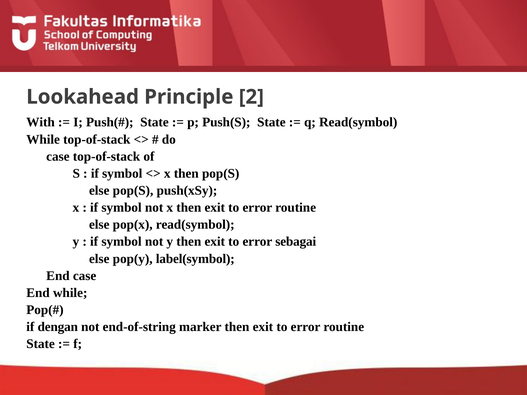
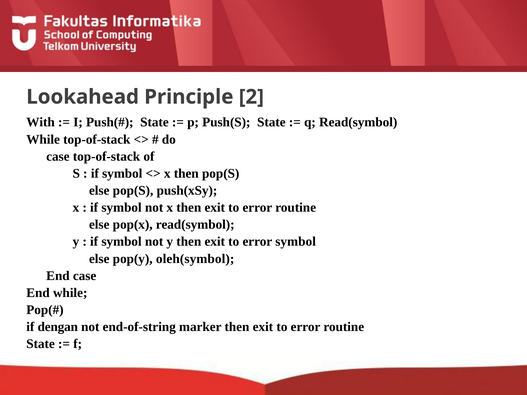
error sebagai: sebagai -> symbol (296, 242)
label(symbol: label(symbol -> oleh(symbol (195, 259)
